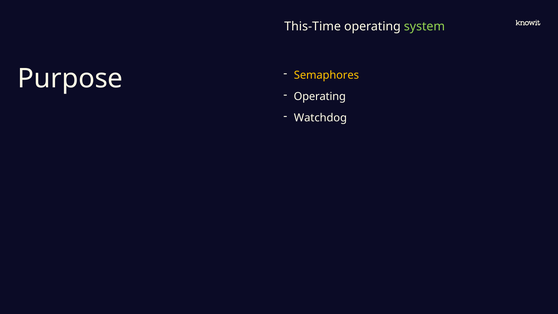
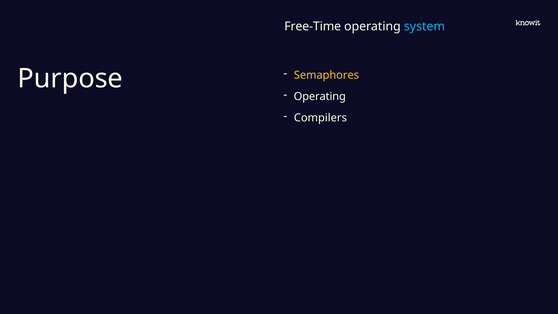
This-Time: This-Time -> Free-Time (313, 26)
system colour: light green -> light blue (424, 26)
Watchdog: Watchdog -> Compilers (320, 118)
